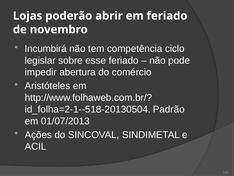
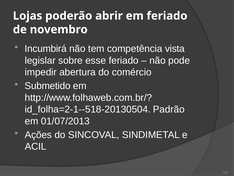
ciclo: ciclo -> vista (175, 49)
Aristóteles: Aristóteles -> Submetido (48, 86)
